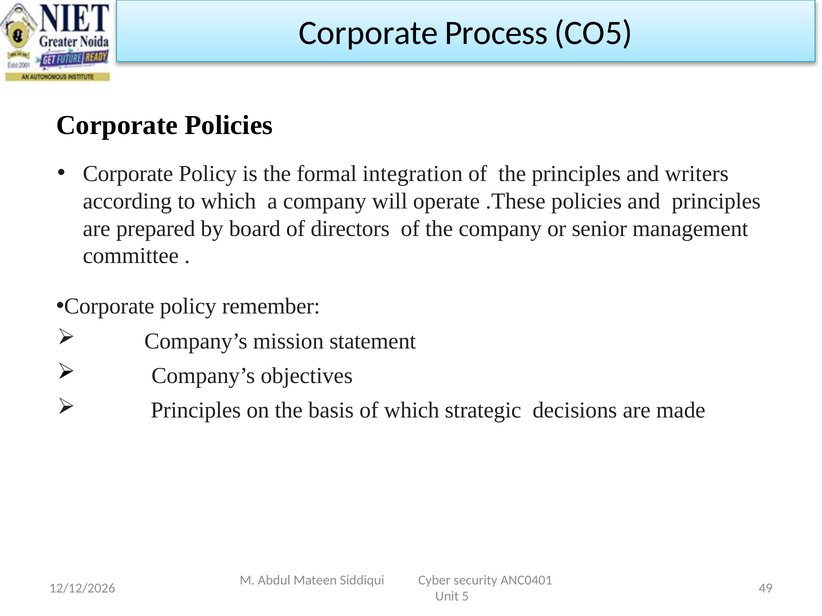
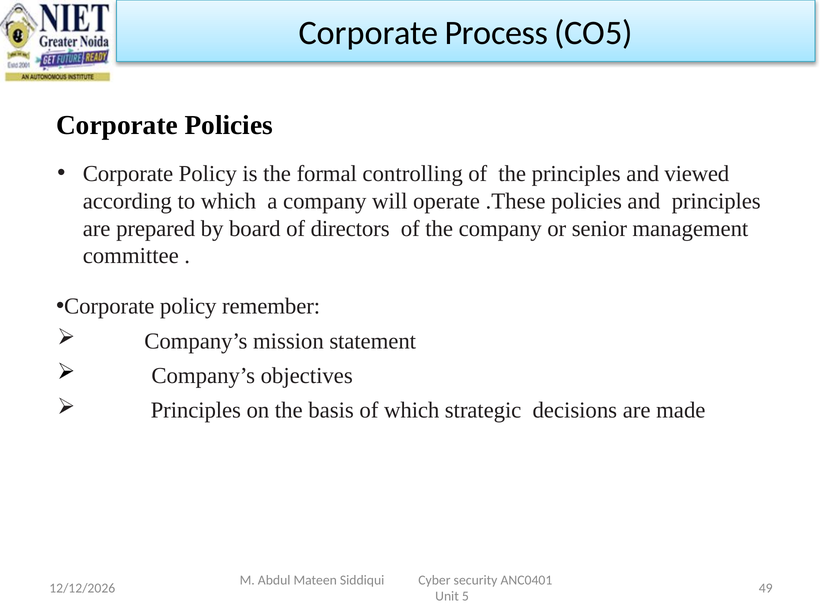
integration: integration -> controlling (413, 174)
writers: writers -> viewed (697, 174)
